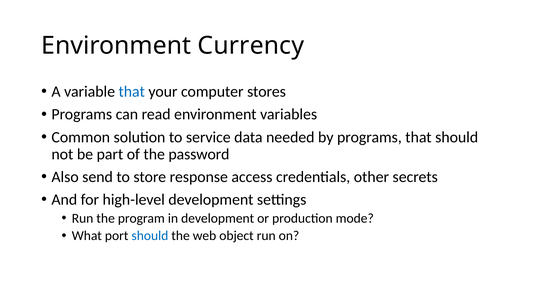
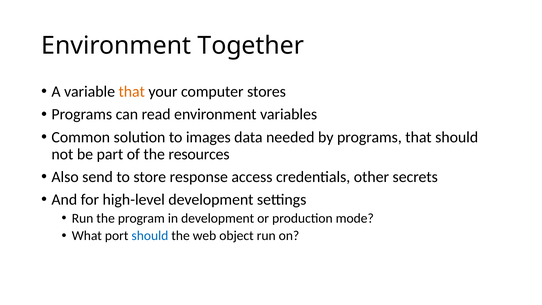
Currency: Currency -> Together (251, 46)
that colour: blue -> orange (132, 92)
service: service -> images (208, 137)
password: password -> resources (199, 154)
